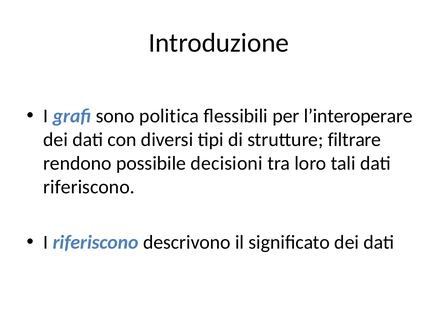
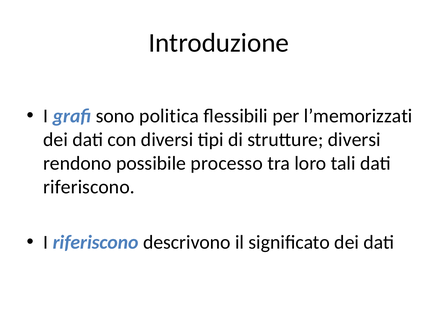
l’interoperare: l’interoperare -> l’memorizzati (358, 116)
strutture filtrare: filtrare -> diversi (354, 140)
decisioni: decisioni -> processo (227, 163)
